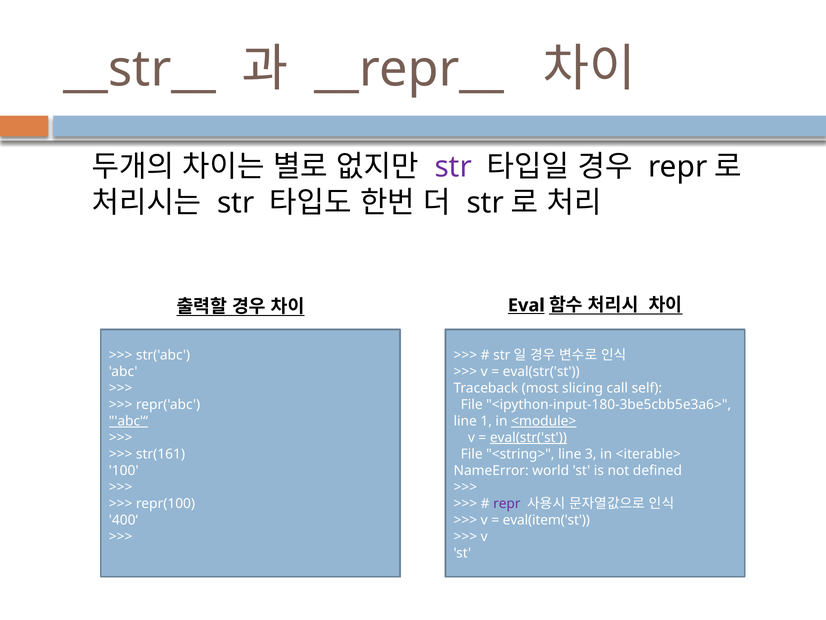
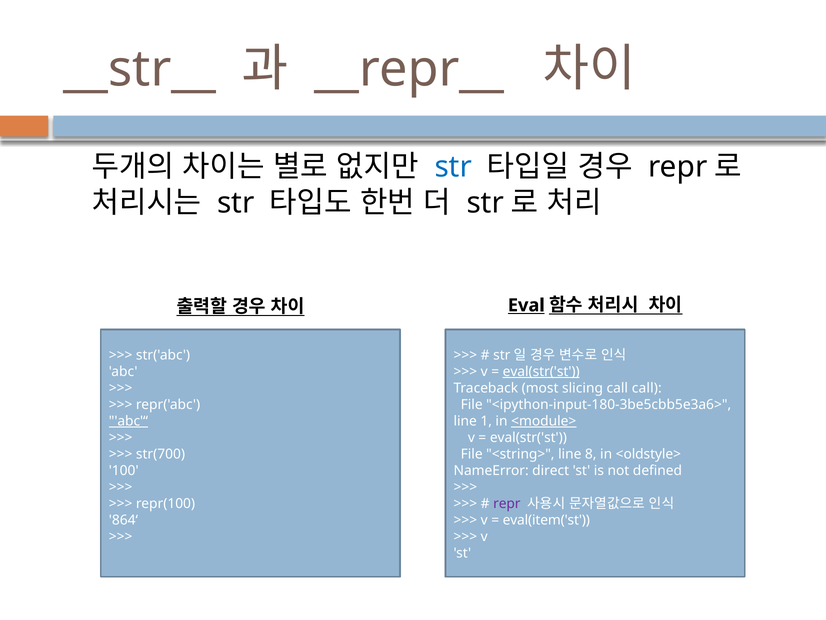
str colour: purple -> blue (453, 167)
eval(str('st underline: none -> present (541, 371)
call self: self -> call (647, 388)
eval(str('st underline: present -> none (528, 437)
str(161: str(161 -> str(700 (160, 454)
3: 3 -> 8 (591, 454)
<iterable>: <iterable> -> <oldstyle> (648, 454)
world: world -> direct (551, 470)
400‘: 400‘ -> 864‘ (123, 520)
